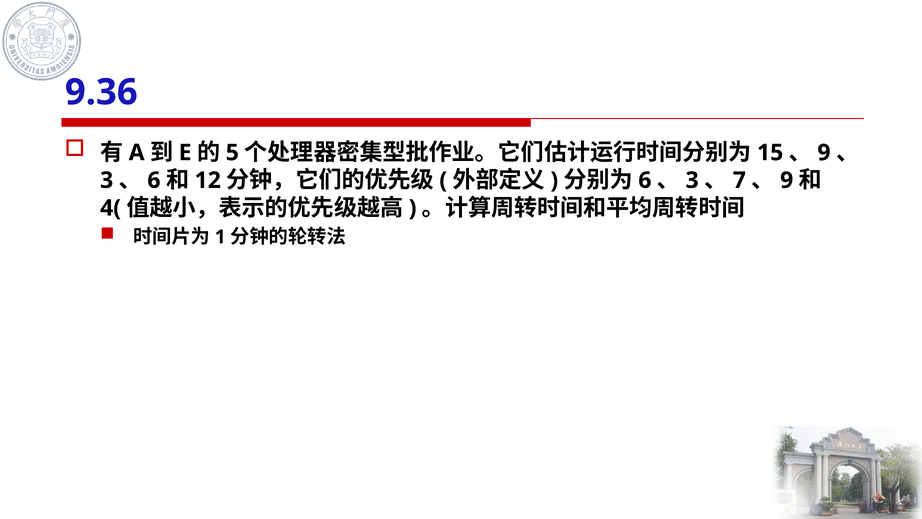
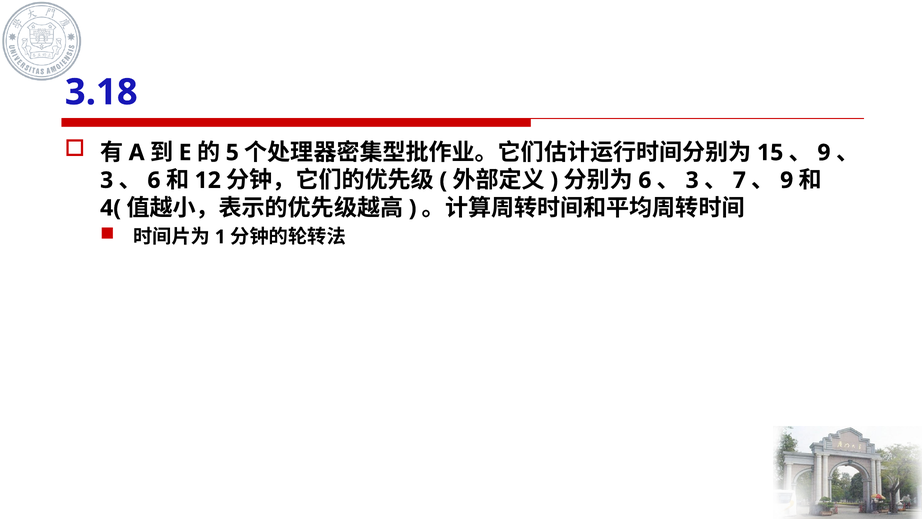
9.36: 9.36 -> 3.18 (101, 92)
